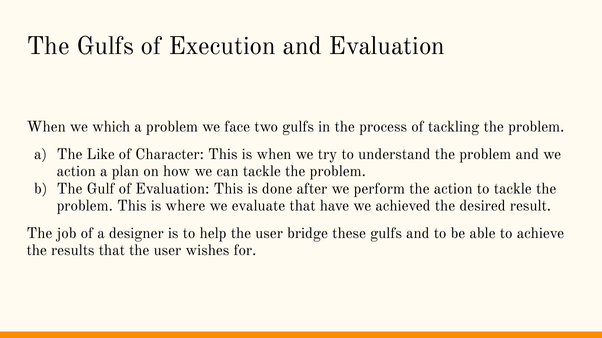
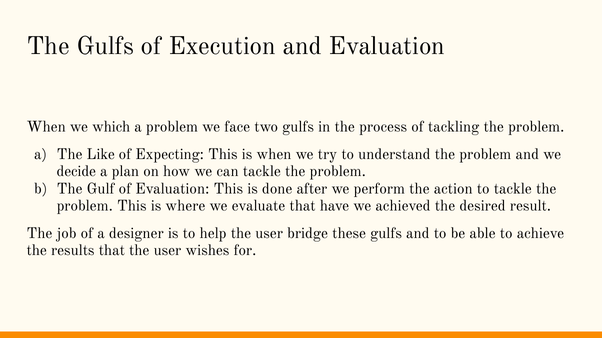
Character: Character -> Expecting (170, 154)
action: action -> decide (76, 172)
